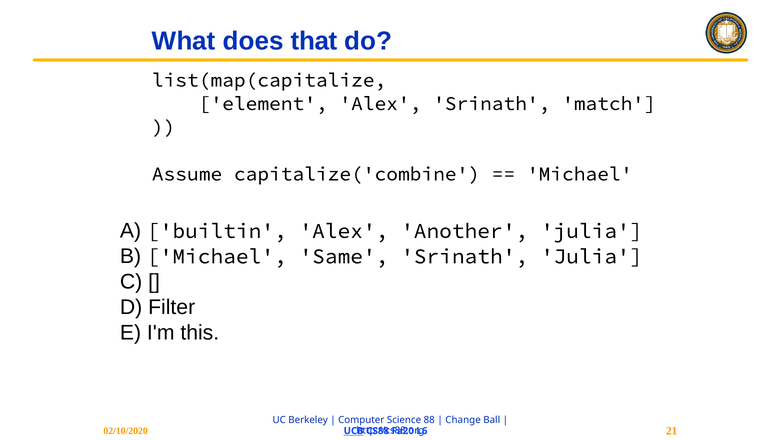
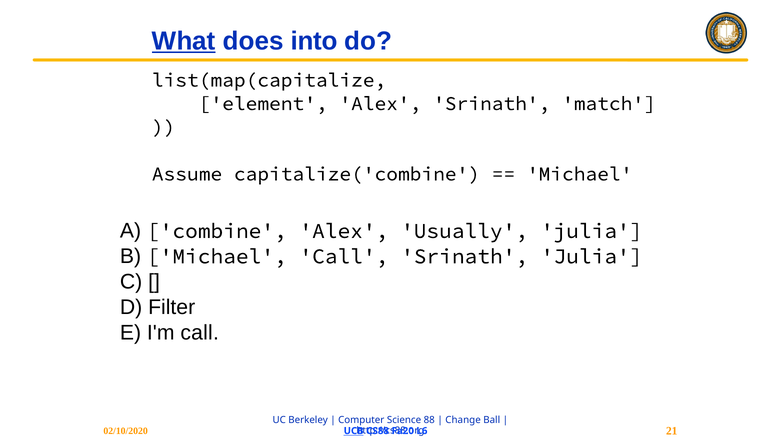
What underline: none -> present (184, 41)
that: that -> into (314, 41)
builtin: builtin -> combine (217, 231)
Another: Another -> Usually (465, 231)
Michael Same: Same -> Call (344, 256)
I'm this: this -> call (200, 332)
